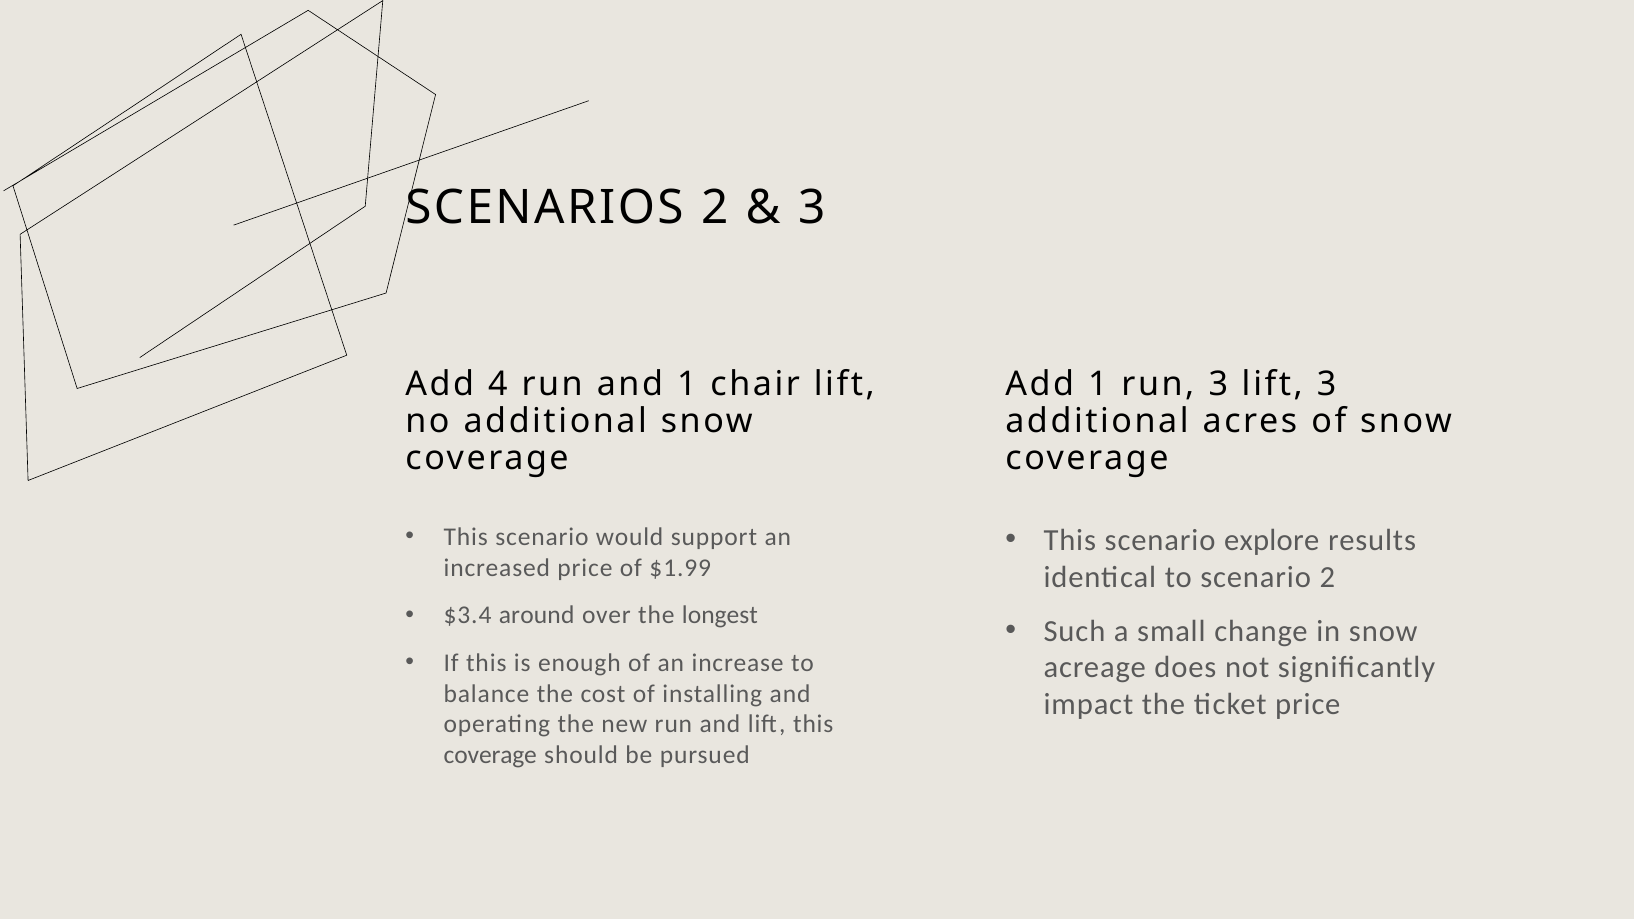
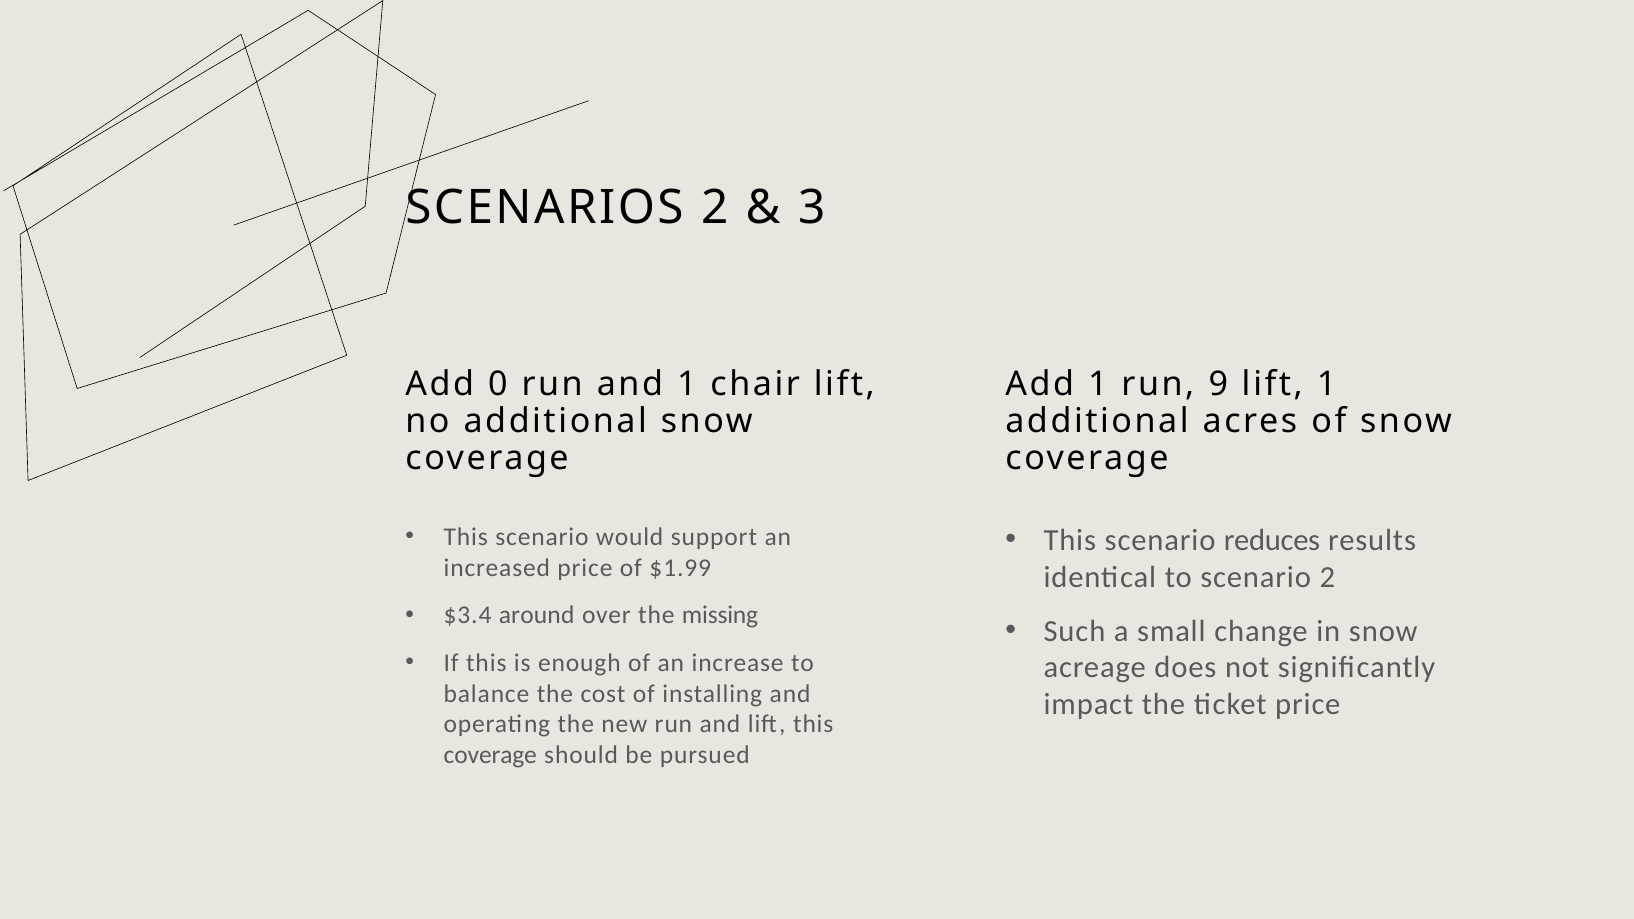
4: 4 -> 0 (498, 384)
run 3: 3 -> 9 (1218, 384)
lift 3: 3 -> 1 (1327, 384)
explore: explore -> reduces (1272, 541)
longest: longest -> missing (720, 615)
